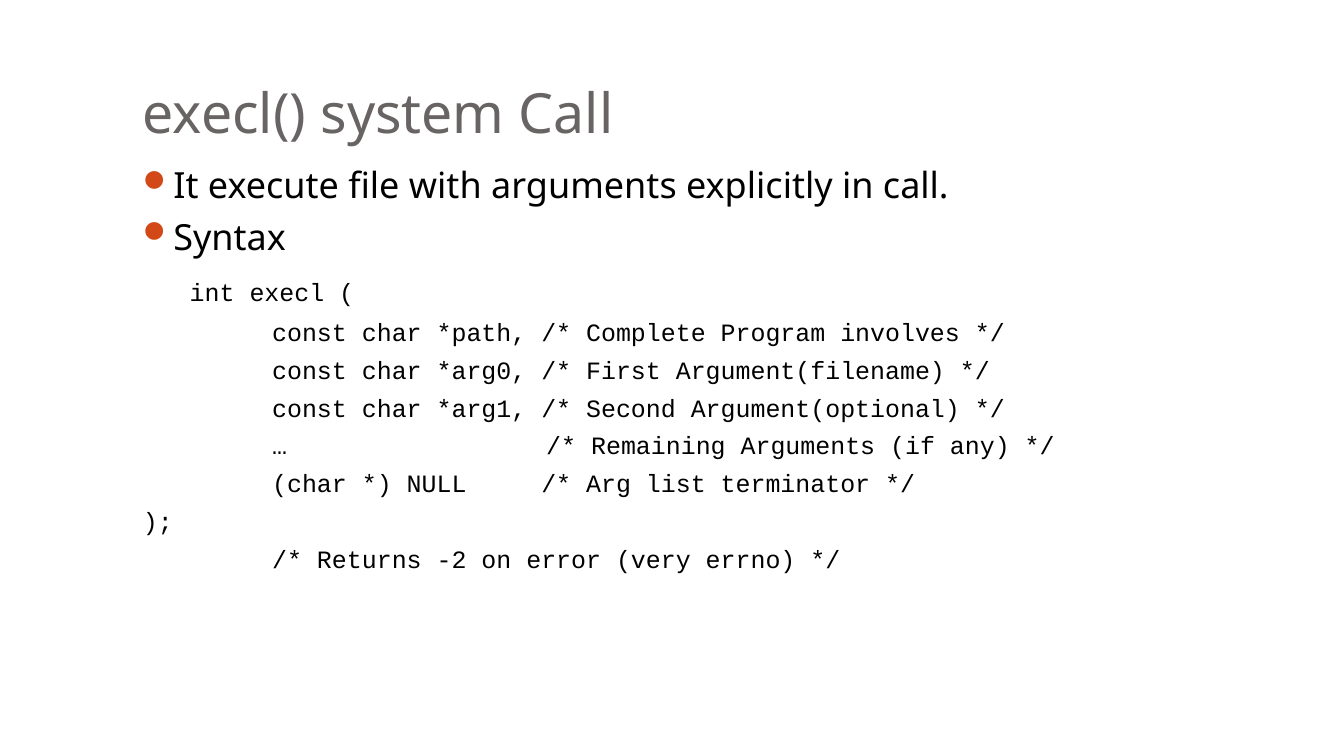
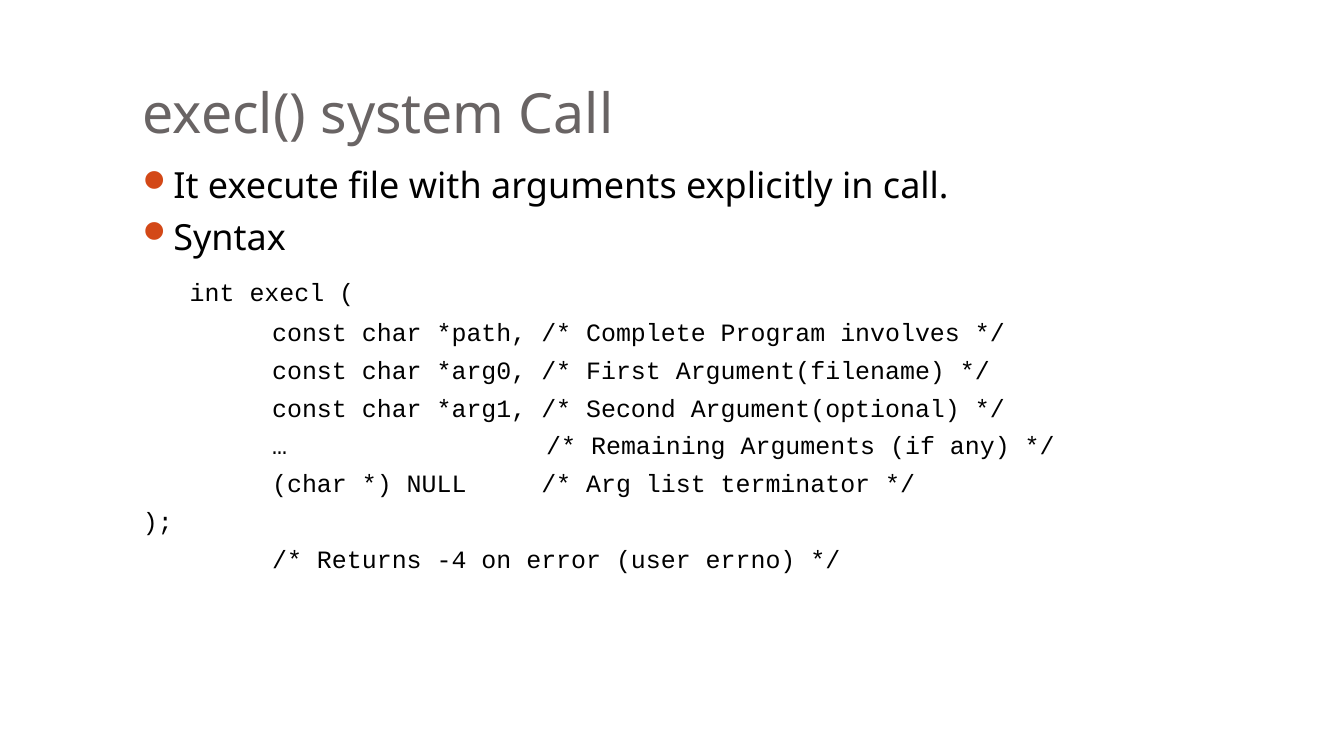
-2: -2 -> -4 (452, 560)
very: very -> user (653, 560)
